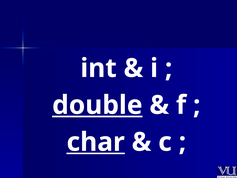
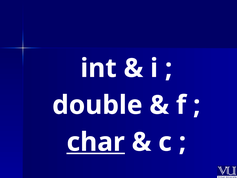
double underline: present -> none (97, 105)
